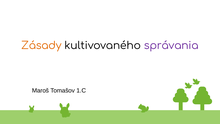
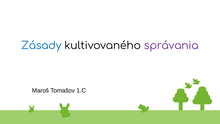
Zásady colour: orange -> blue (41, 45)
